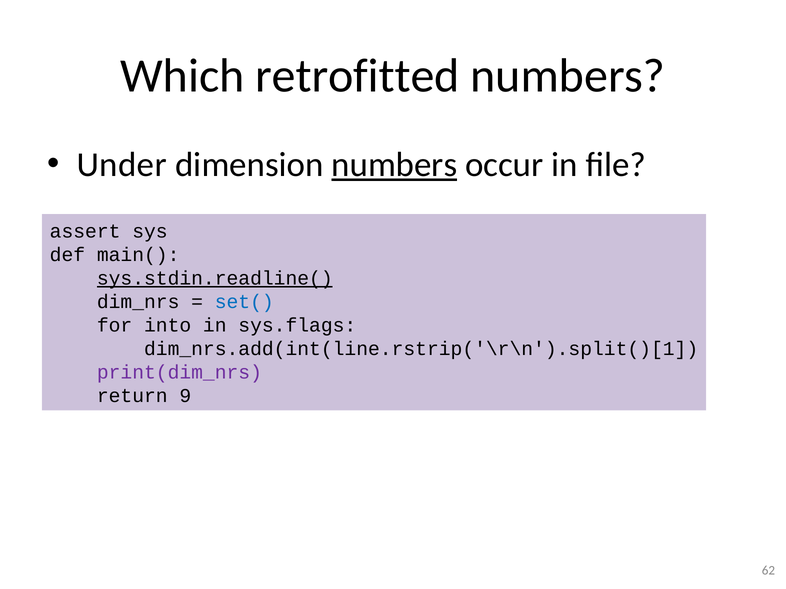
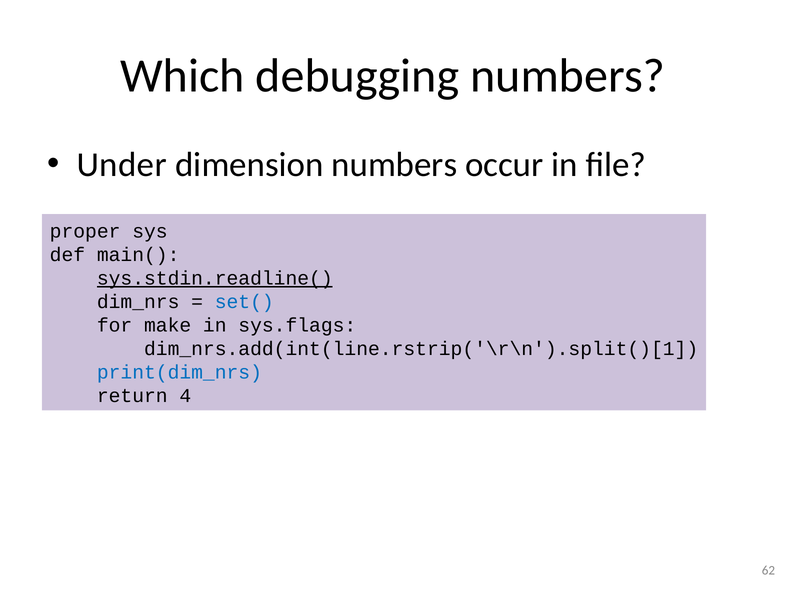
retrofitted: retrofitted -> debugging (357, 76)
numbers underline: present -> none (394, 165)
assert: assert -> proper (85, 231)
into: into -> make (168, 326)
print(dim_nrs colour: purple -> blue (179, 373)
9: 9 -> 4 (185, 396)
